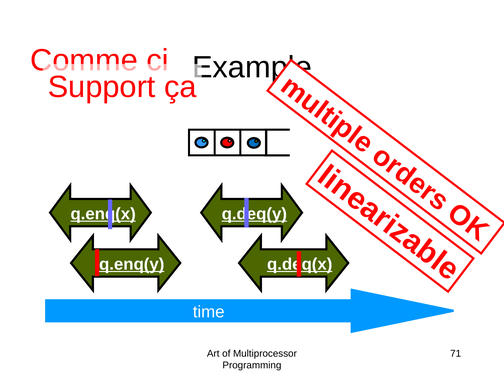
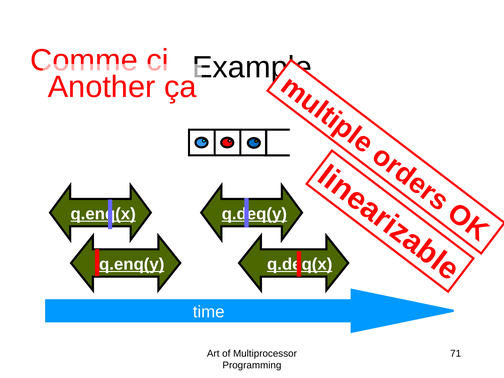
Support: Support -> Another (102, 87)
